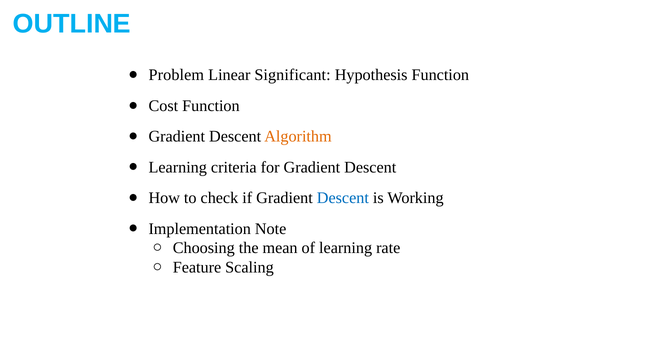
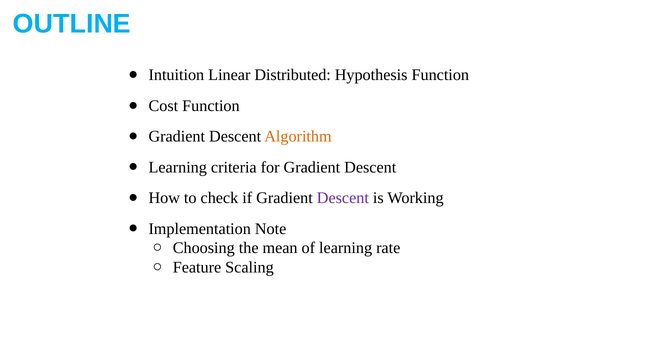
Problem: Problem -> Intuition (176, 75)
Significant: Significant -> Distributed (293, 75)
Descent colour: blue -> purple (343, 198)
